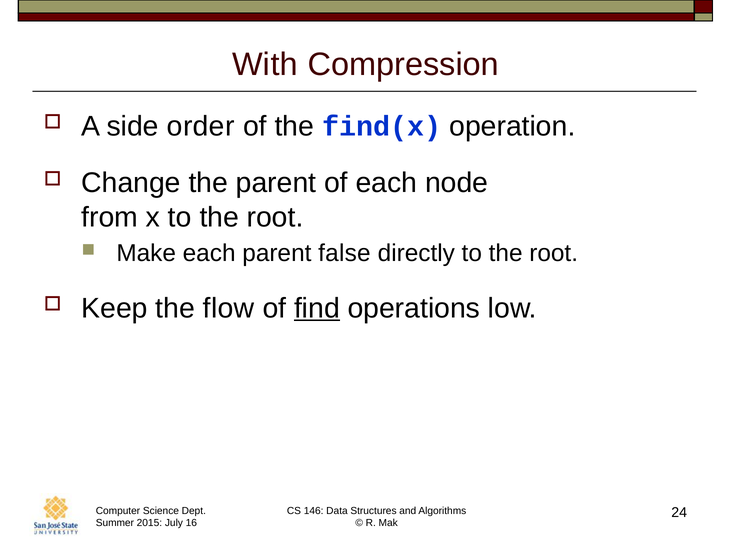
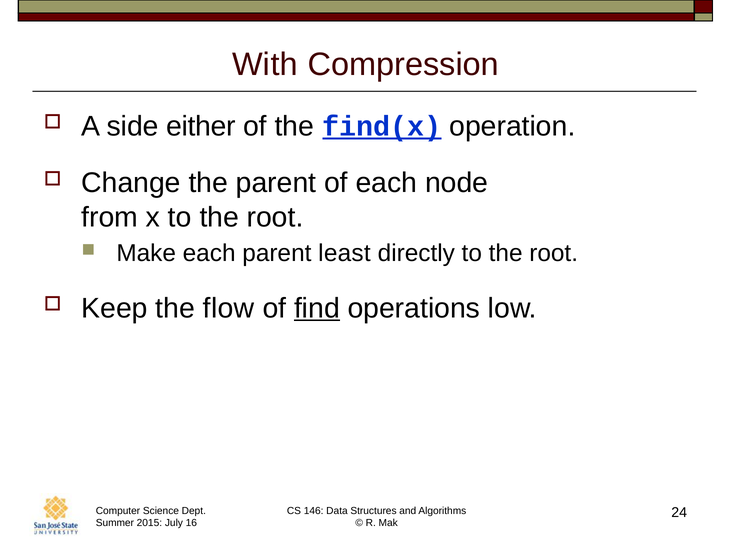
order: order -> either (201, 126)
find(x underline: none -> present (382, 126)
false: false -> least (344, 254)
